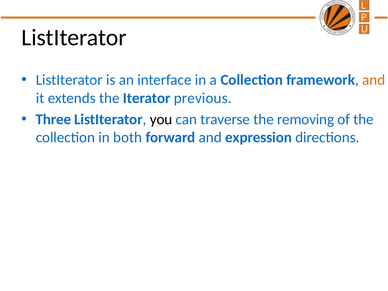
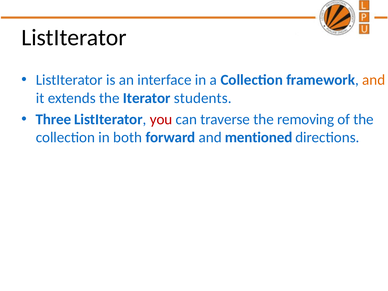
previous: previous -> students (203, 98)
you colour: black -> red (161, 119)
expression: expression -> mentioned (259, 138)
